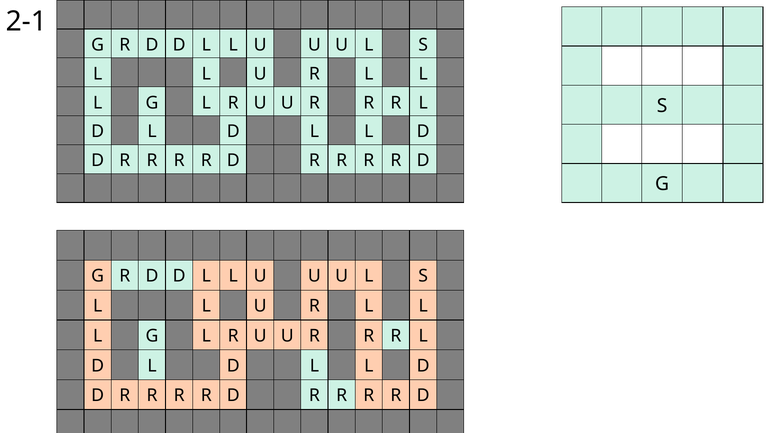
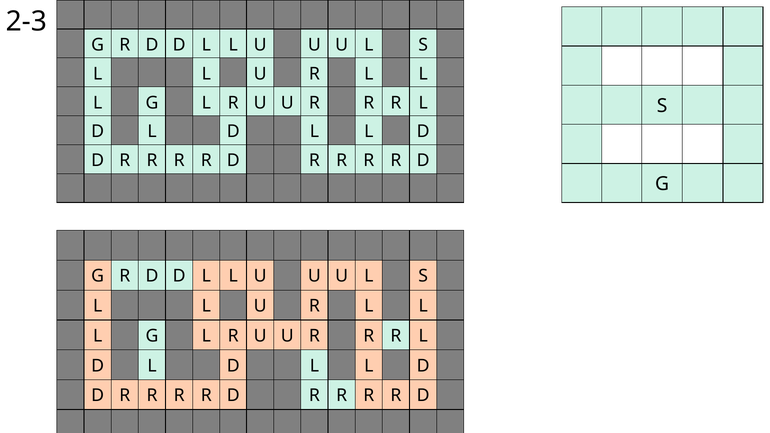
2-1: 2-1 -> 2-3 (26, 22)
